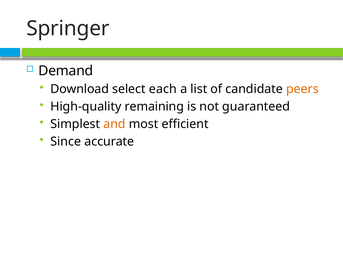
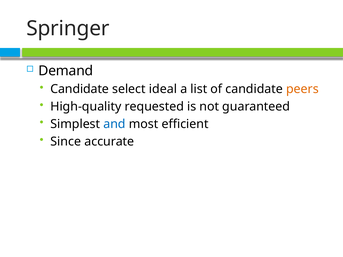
Download: Download -> Candidate (80, 89)
each: each -> ideal (163, 89)
remaining: remaining -> requested (154, 107)
and colour: orange -> blue (114, 124)
